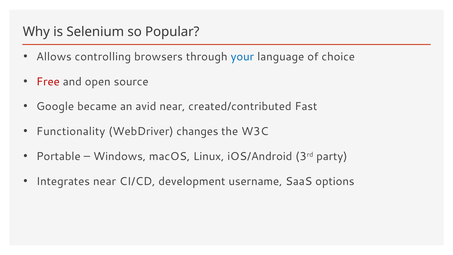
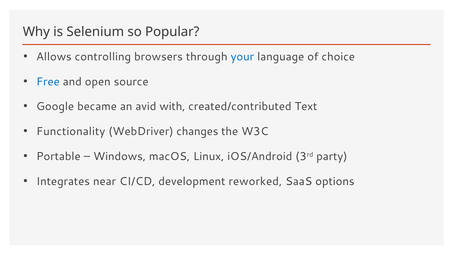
Free colour: red -> blue (48, 82)
avid near: near -> with (172, 106)
Fast: Fast -> Text (306, 106)
username: username -> reworked (255, 181)
